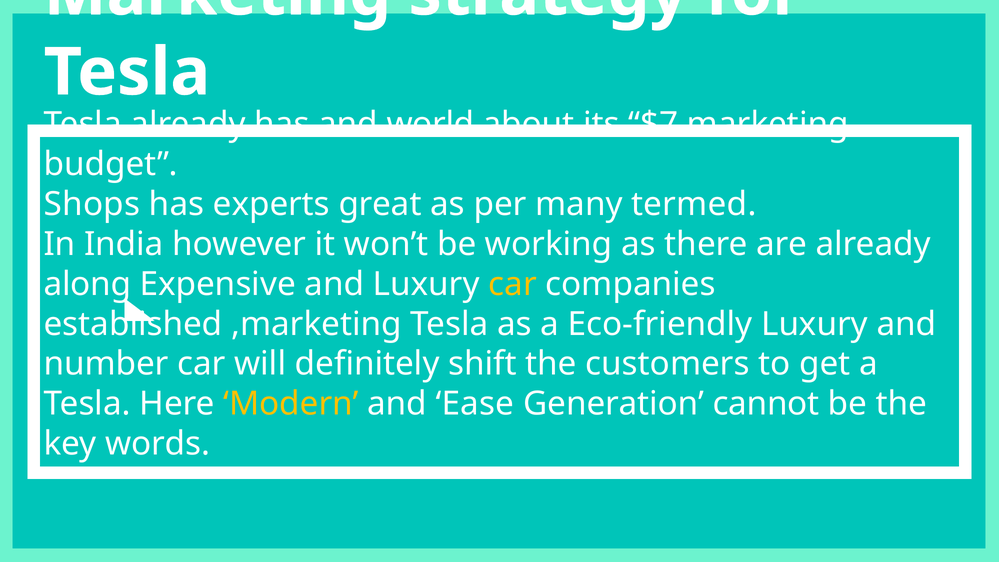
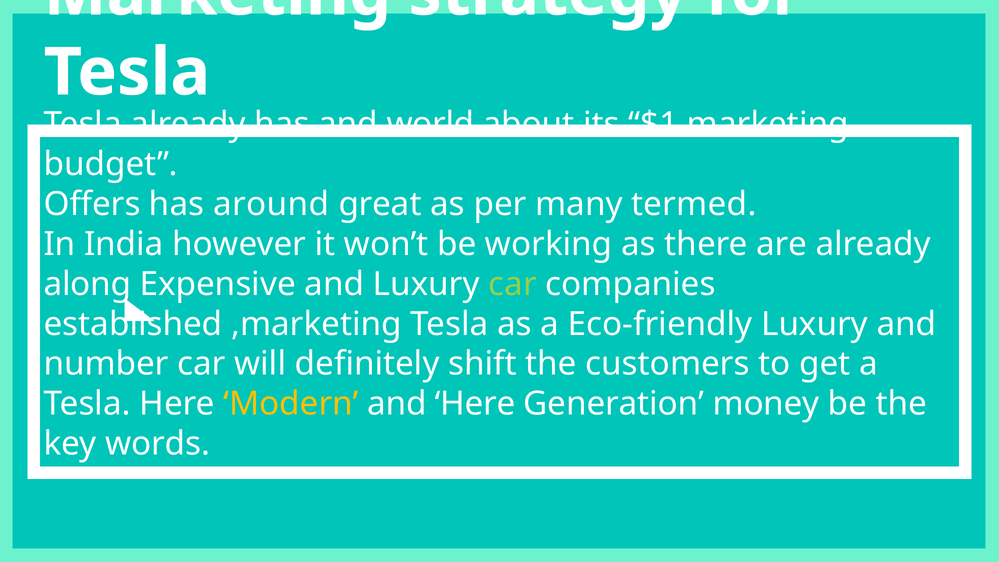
$7: $7 -> $1 (653, 124)
Shops: Shops -> Offers (92, 204)
experts: experts -> around (271, 204)
car colour: yellow -> light green (513, 284)
and Ease: Ease -> Here (475, 404)
cannot: cannot -> money (766, 404)
